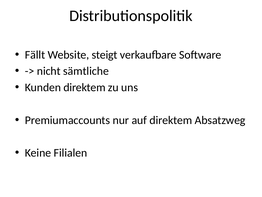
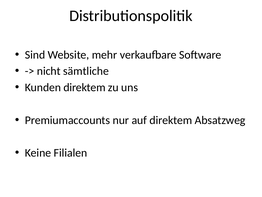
Fällt: Fällt -> Sind (35, 55)
steigt: steigt -> mehr (105, 55)
